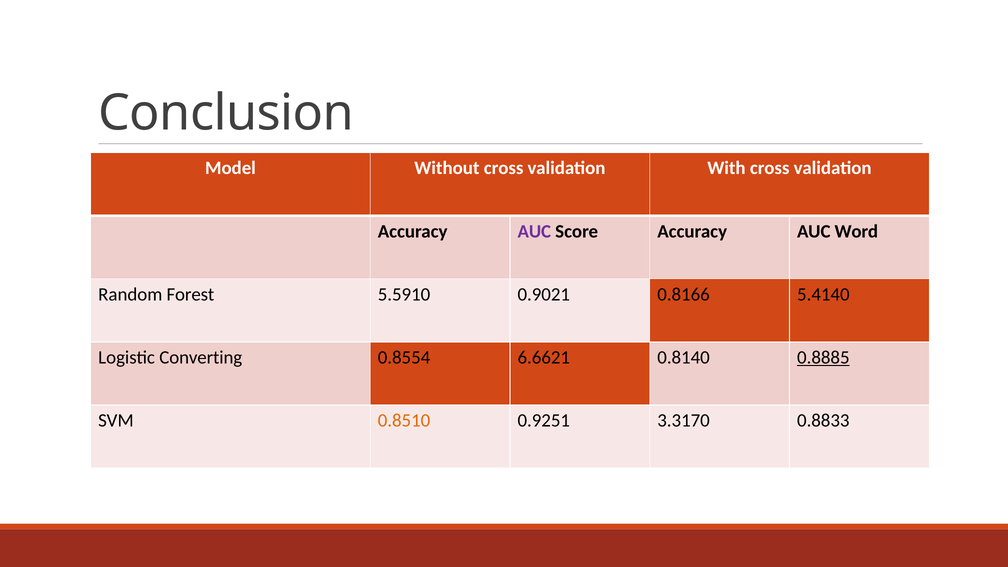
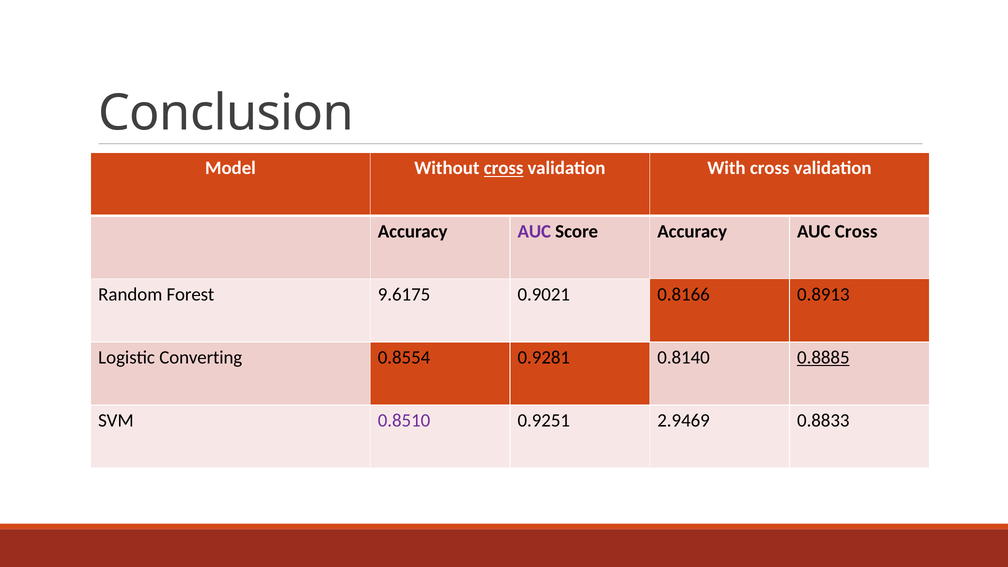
cross underline: none -> present (504, 168)
AUC Word: Word -> Cross (856, 231)
5.5910: 5.5910 -> 9.6175 (404, 294)
5.4140: 5.4140 -> 0.8913 (823, 294)
6.6621: 6.6621 -> 0.9281 (544, 357)
0.8510 colour: orange -> purple (404, 420)
3.3170: 3.3170 -> 2.9469 (684, 420)
